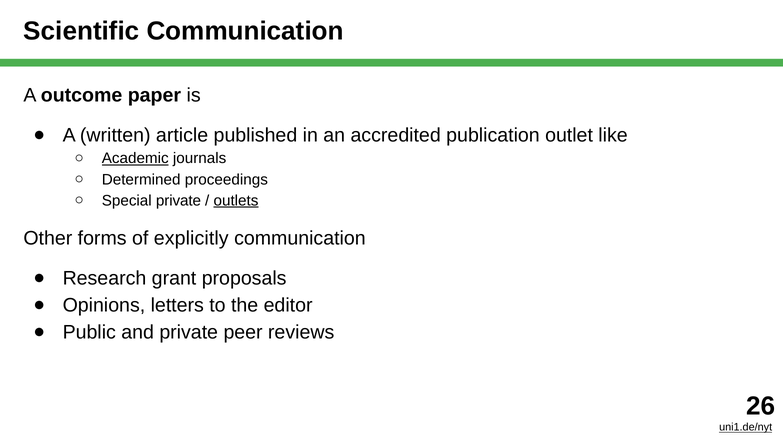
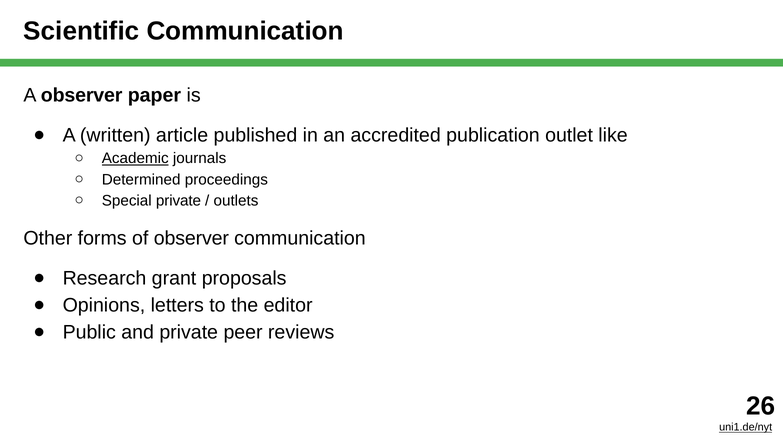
A outcome: outcome -> observer (82, 95)
outlets underline: present -> none (236, 200)
of explicitly: explicitly -> observer (191, 238)
